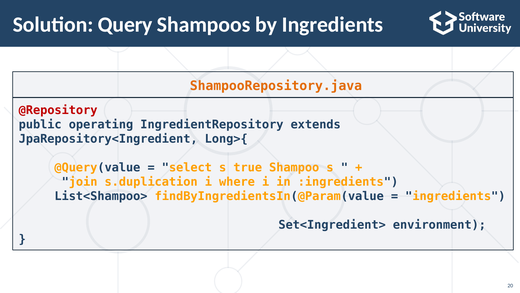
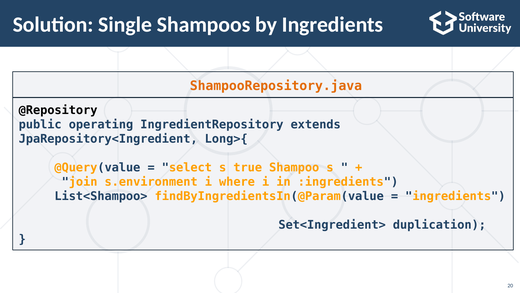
Query: Query -> Single (125, 25)
@Repository colour: red -> black (58, 110)
s.duplication: s.duplication -> s.environment (151, 182)
environment: environment -> duplication (439, 224)
